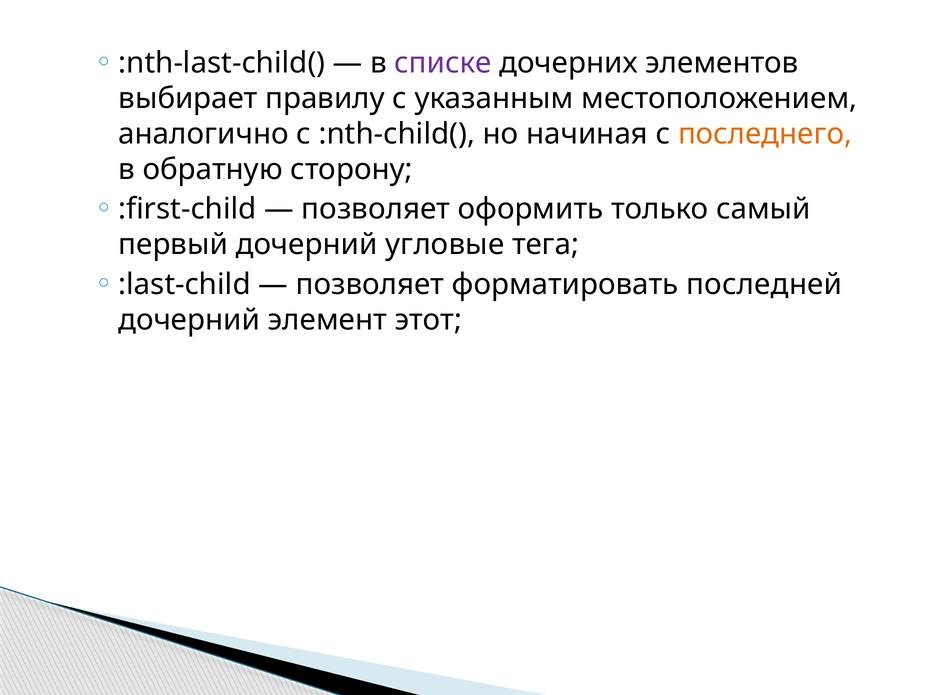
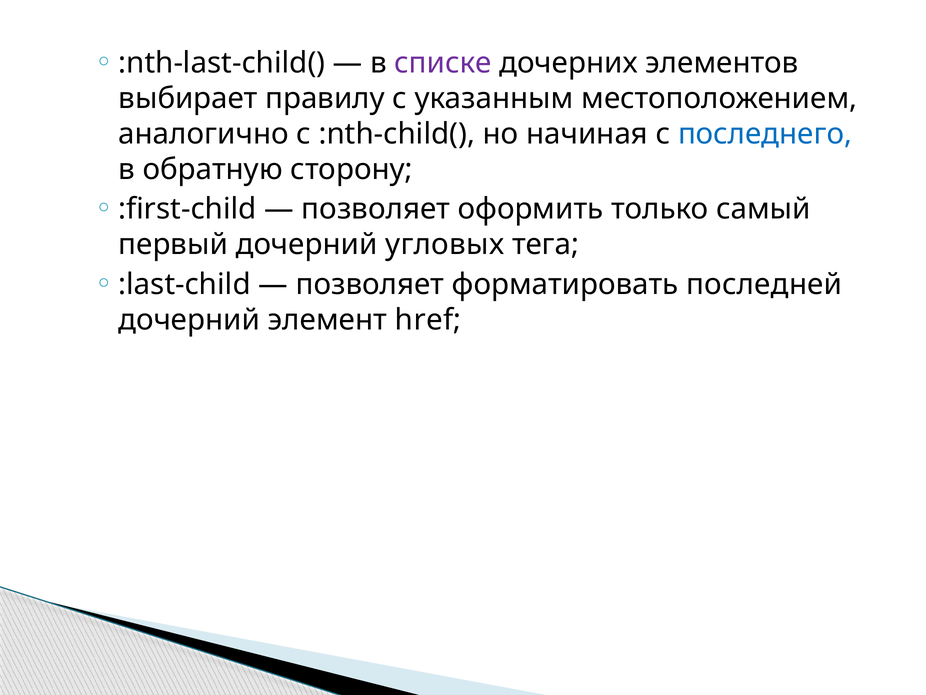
последнего colour: orange -> blue (765, 134)
угловые: угловые -> угловых (445, 244)
этот: этот -> href (428, 320)
